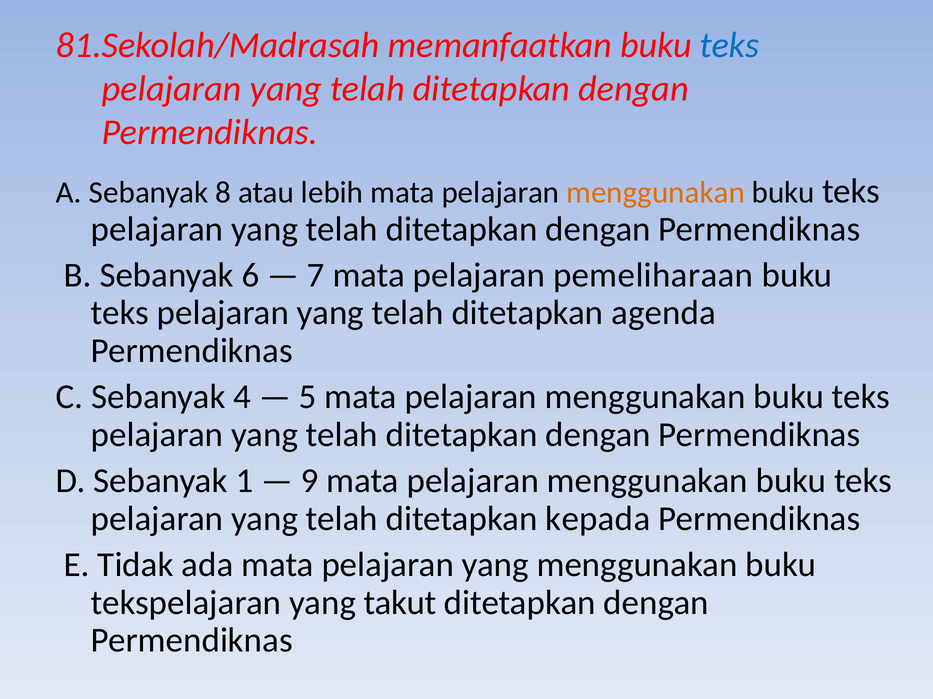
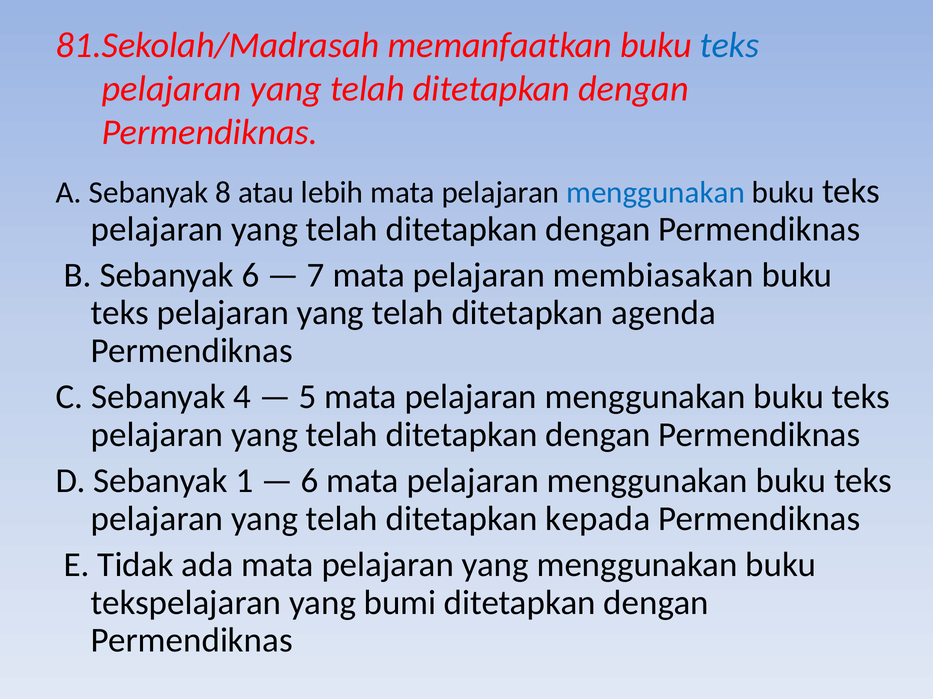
menggunakan colour: orange -> blue (656, 193)
pemeliharaan: pemeliharaan -> membiasakan (653, 275)
9: 9 -> 6 (310, 481)
takut: takut -> bumi (400, 603)
